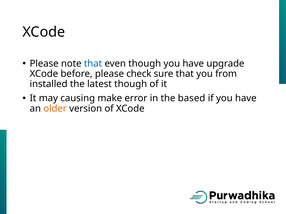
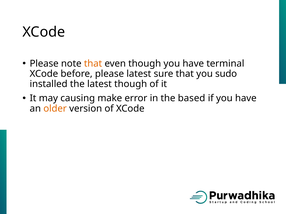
that colour: blue -> orange (93, 64)
upgrade: upgrade -> terminal (225, 64)
please check: check -> latest (139, 74)
from: from -> sudo (226, 74)
